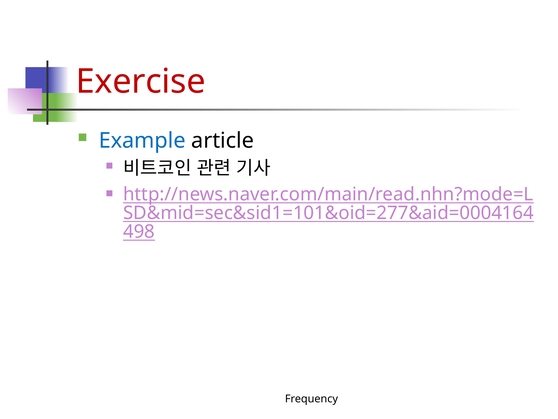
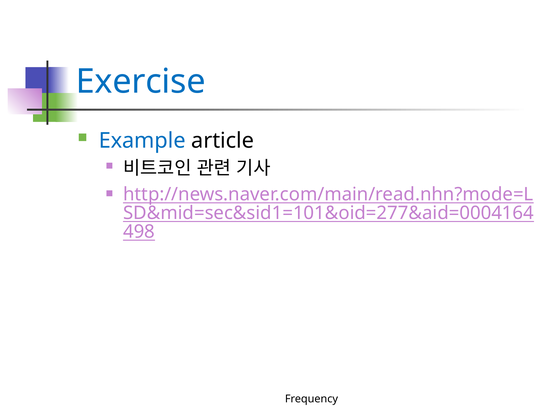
Exercise colour: red -> blue (141, 81)
